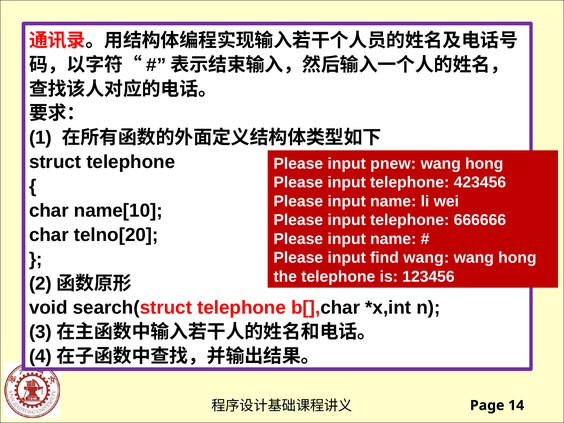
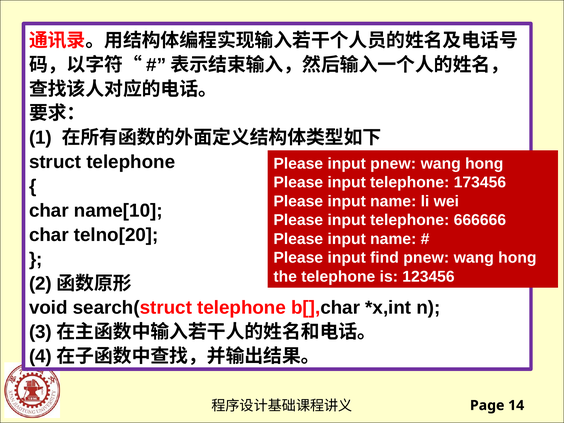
423456: 423456 -> 173456 (480, 182)
find wang: wang -> pnew (426, 258)
